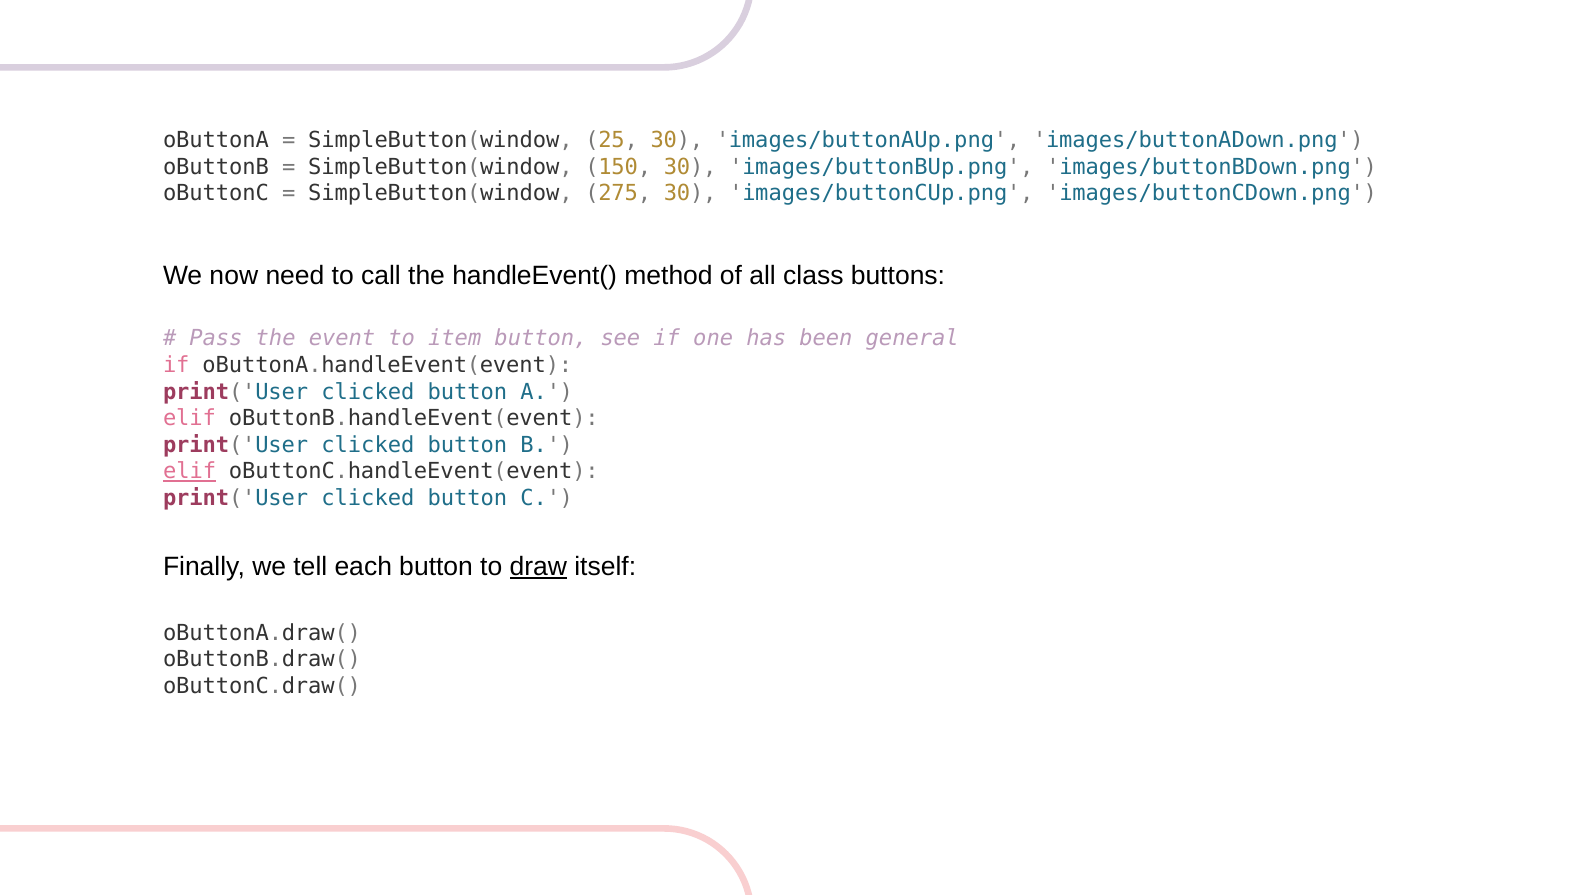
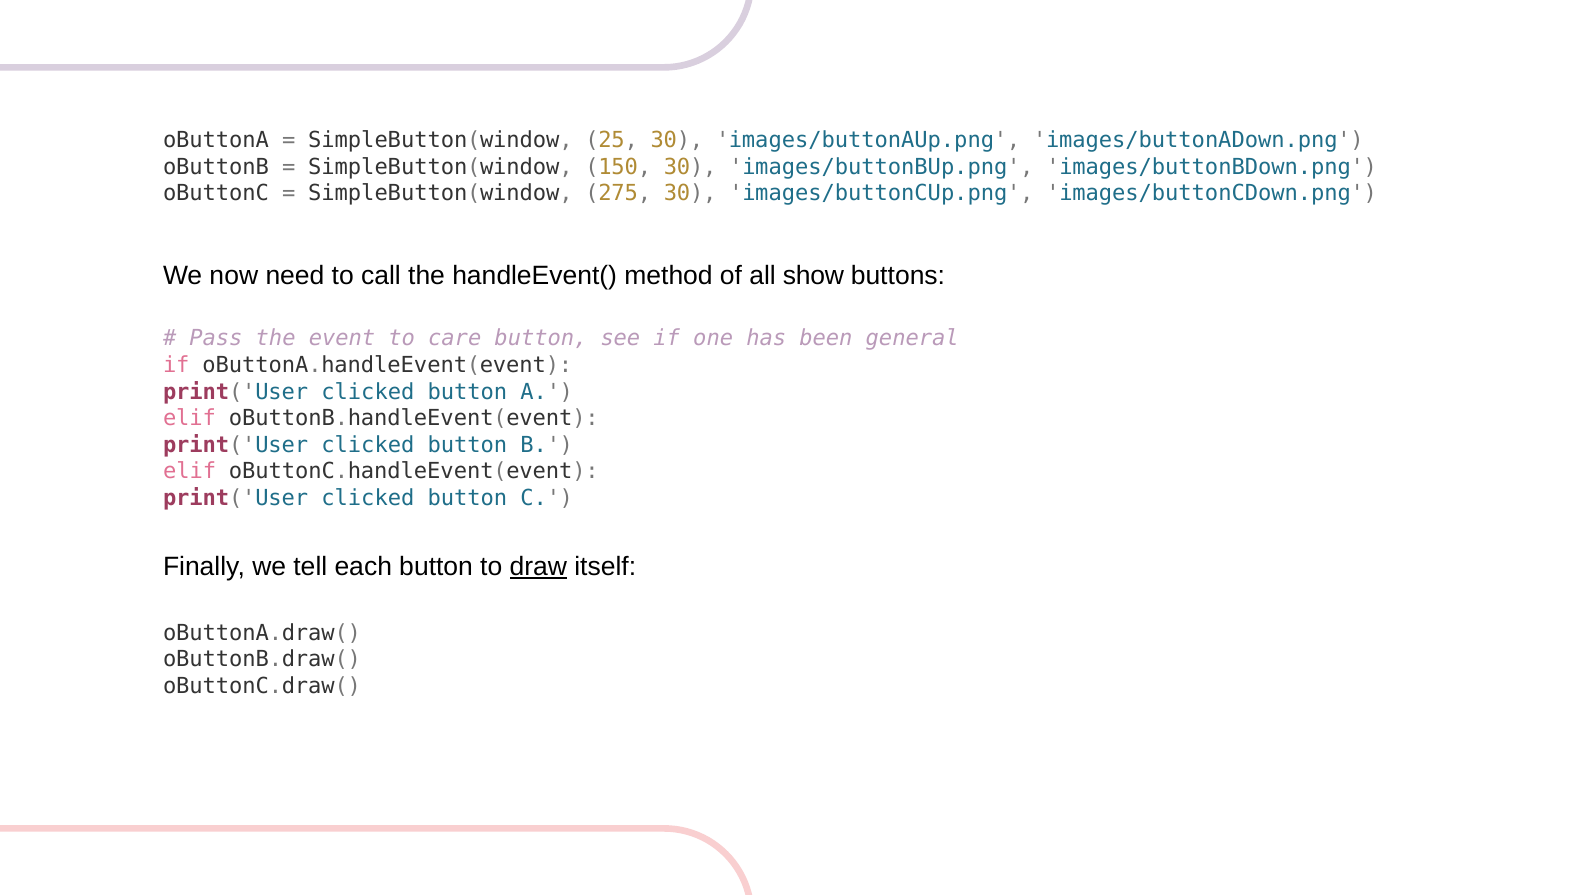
class: class -> show (814, 276)
item: item -> care (455, 339)
elif underline: present -> none (190, 471)
